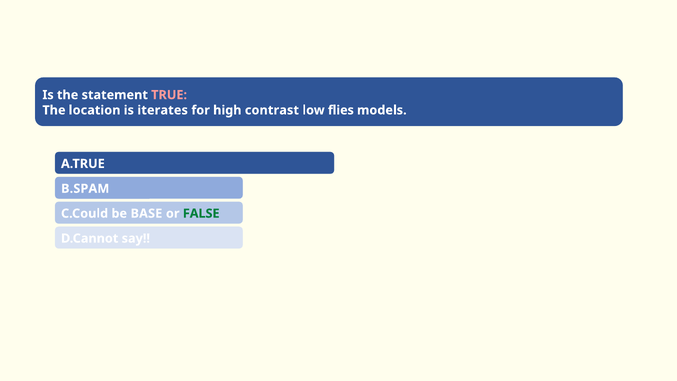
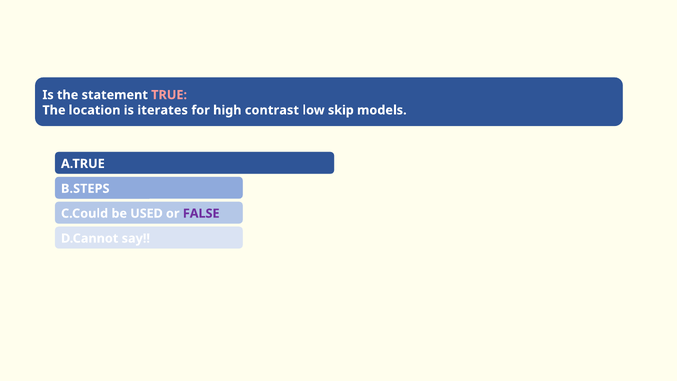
flies: flies -> skip (341, 110)
B.SPAM: B.SPAM -> B.STEPS (85, 189)
BASE: BASE -> USED (147, 213)
FALSE colour: green -> purple (201, 213)
